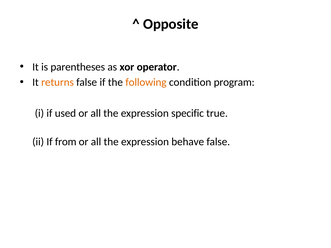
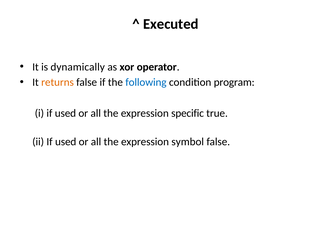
Opposite: Opposite -> Executed (171, 24)
parentheses: parentheses -> dynamically (78, 67)
following colour: orange -> blue (146, 82)
ii If from: from -> used (66, 142)
behave: behave -> symbol (188, 142)
